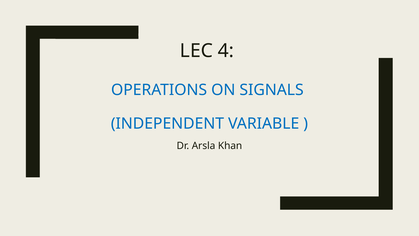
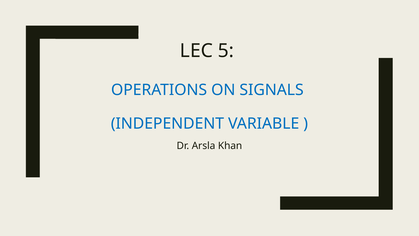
4: 4 -> 5 (226, 51)
